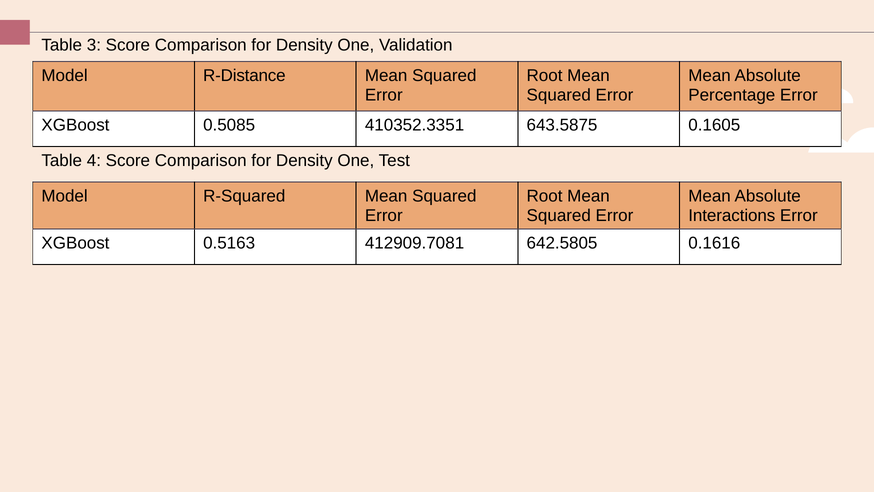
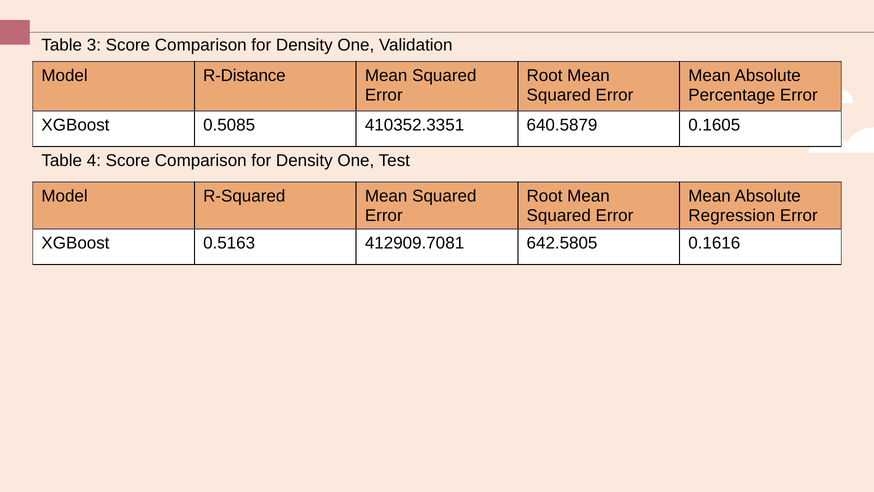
643.5875: 643.5875 -> 640.5879 (562, 125)
Interactions: Interactions -> Regression (732, 215)
